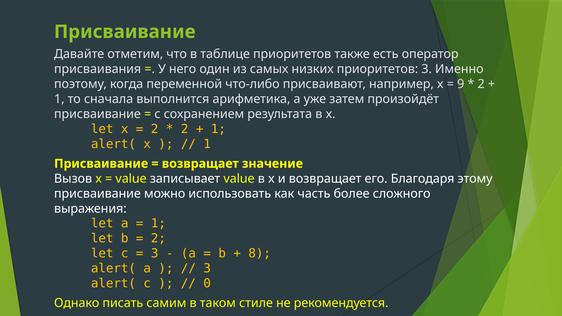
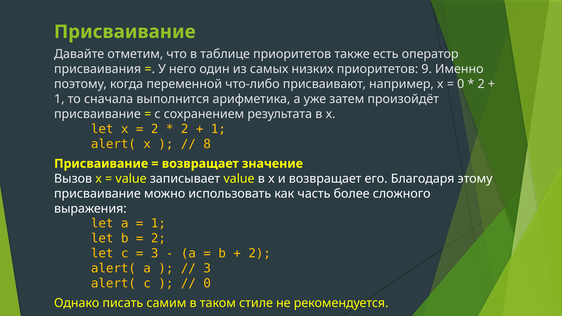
приоритетов 3: 3 -> 9 (427, 69)
9: 9 -> 0 (461, 84)
1: 1 -> 8 (207, 144)
8: 8 -> 2 (260, 254)
